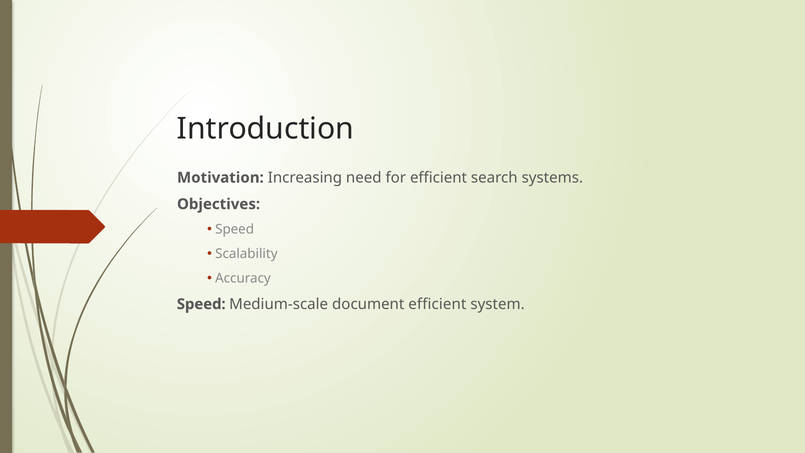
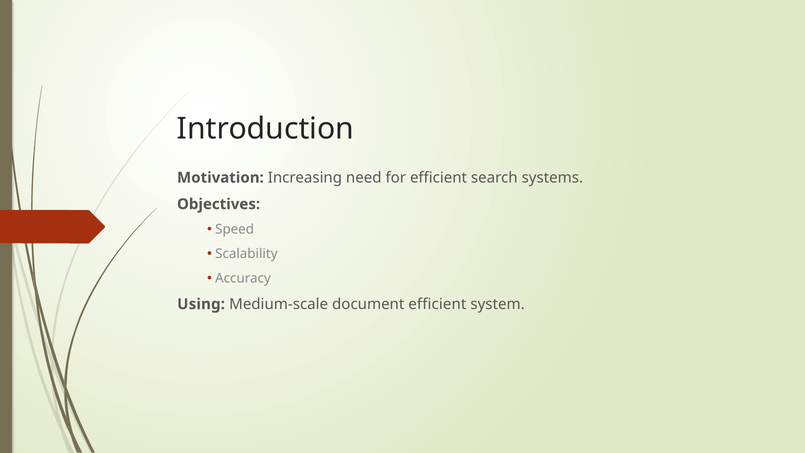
Speed: Speed -> Using (201, 304)
